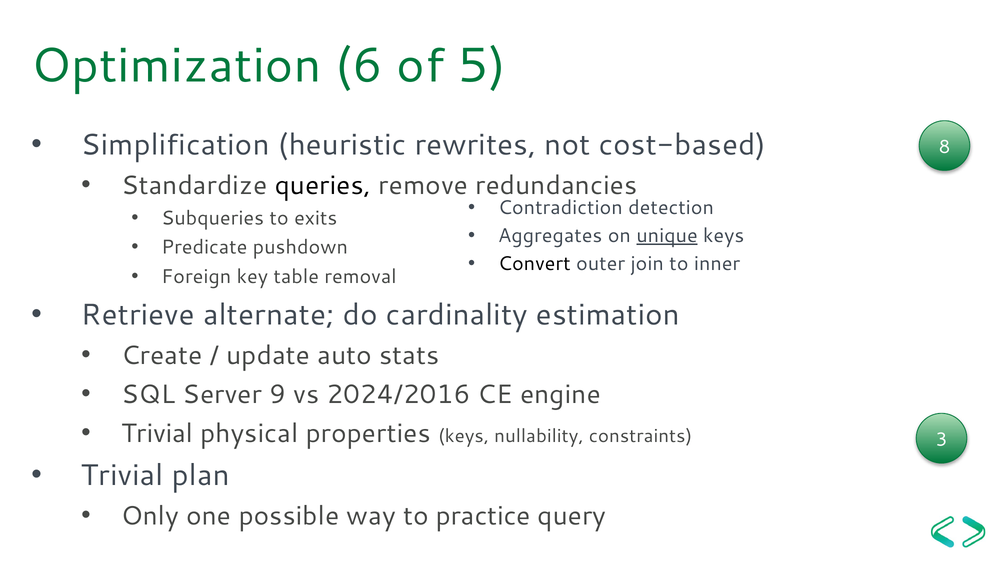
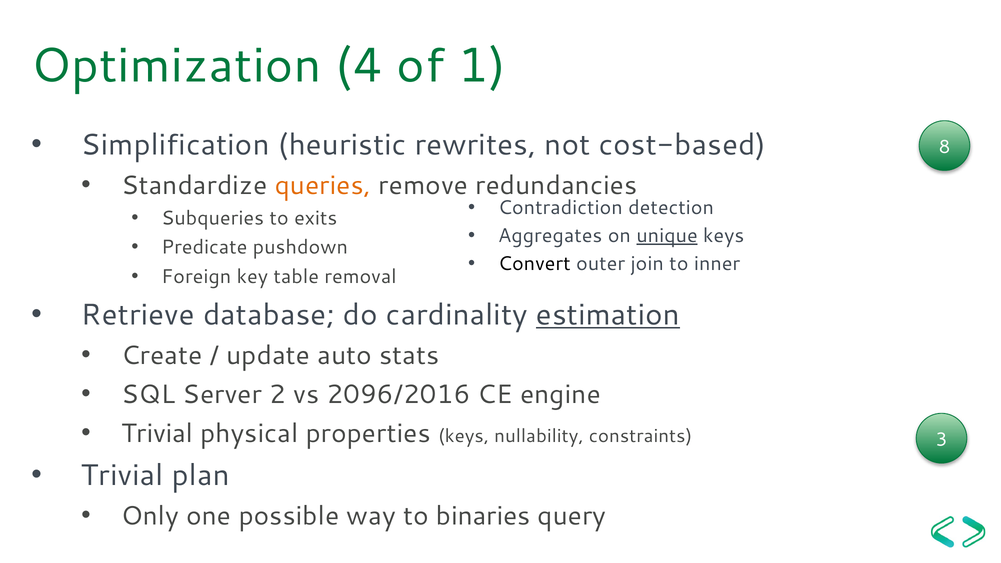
6: 6 -> 4 (359, 66)
5: 5 -> 1 (482, 66)
queries colour: black -> orange (323, 186)
alternate: alternate -> database (269, 315)
estimation underline: none -> present (608, 315)
9: 9 -> 2 (278, 394)
2024/2016: 2024/2016 -> 2096/2016 (398, 394)
practice: practice -> binaries (483, 516)
